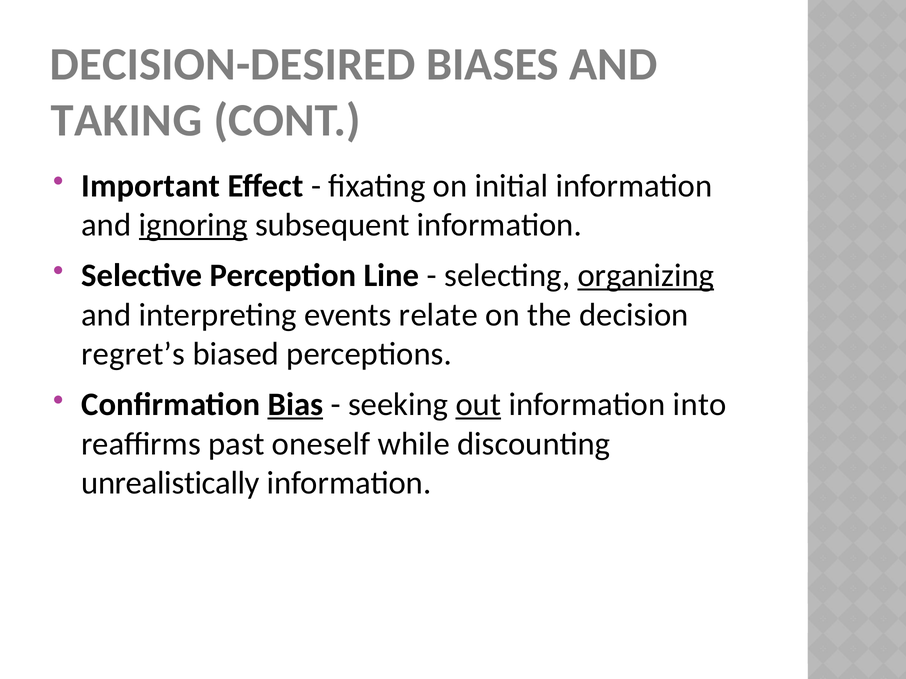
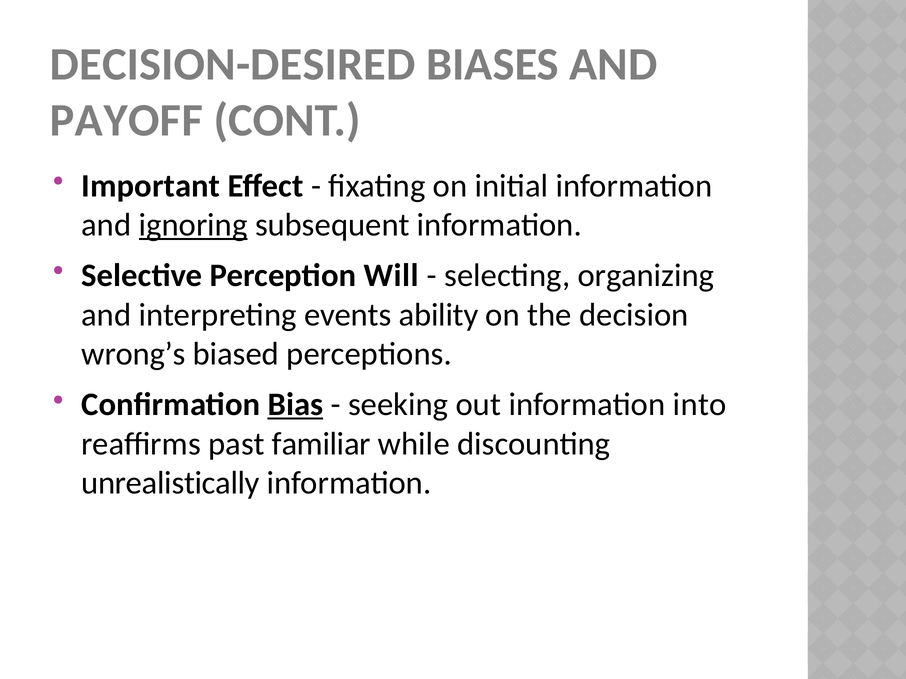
TAKING: TAKING -> PAYOFF (126, 120)
Line: Line -> Will (391, 276)
organizing underline: present -> none (646, 276)
relate: relate -> ability (439, 315)
regret’s: regret’s -> wrong’s (133, 354)
out underline: present -> none (478, 405)
oneself: oneself -> familiar (321, 444)
